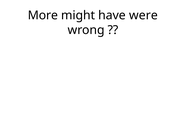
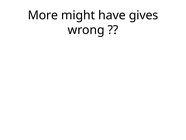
were: were -> gives (144, 15)
